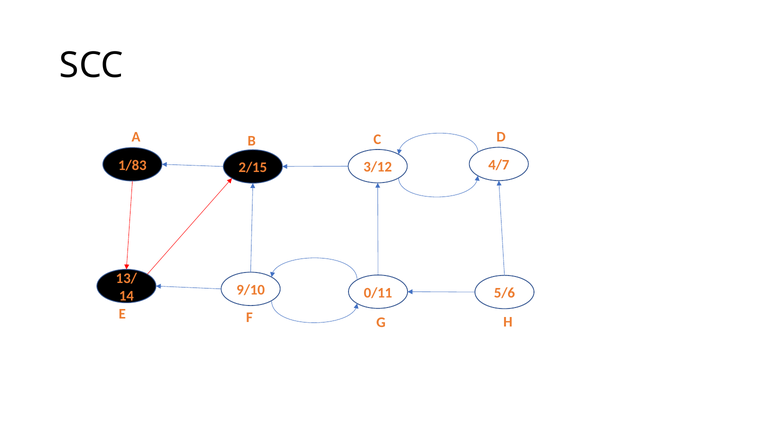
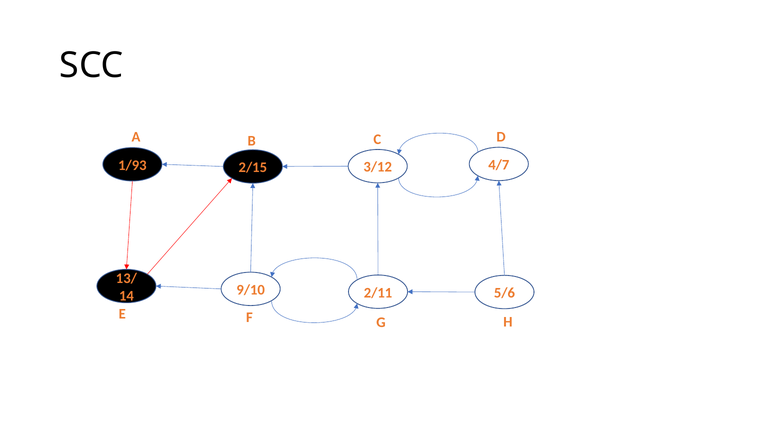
1/83: 1/83 -> 1/93 (132, 165)
0/11: 0/11 -> 2/11 (378, 293)
